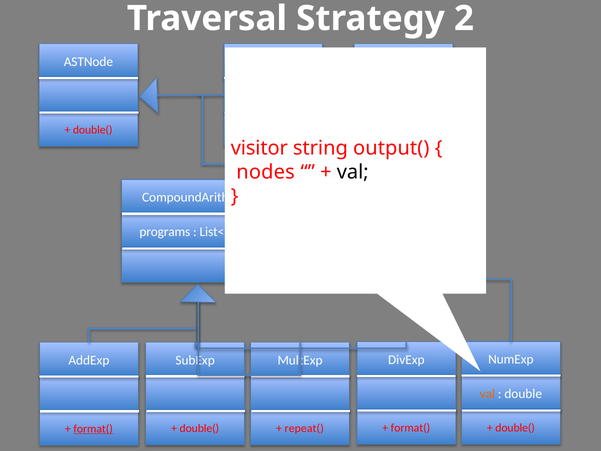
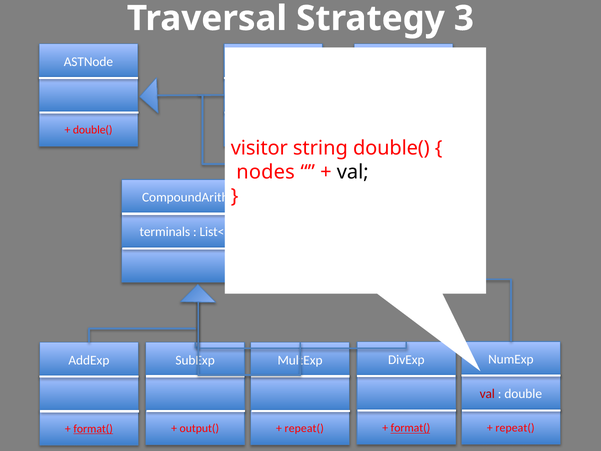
2: 2 -> 3 (464, 18)
string output(: output( -> double( (391, 148)
programs: programs -> terminals (165, 232)
val colour: orange -> red (487, 393)
double(: double( -> repeat( (515, 428)
format( underline: none -> present (410, 428)
double(: double( -> output( (199, 428)
